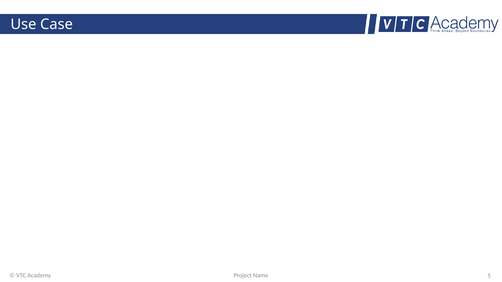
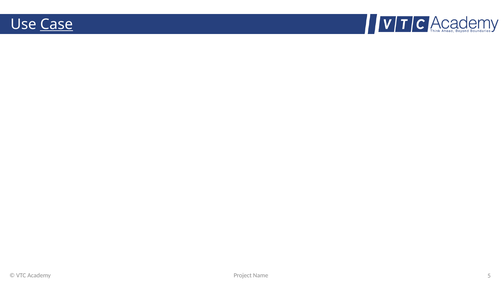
Case underline: none -> present (57, 24)
